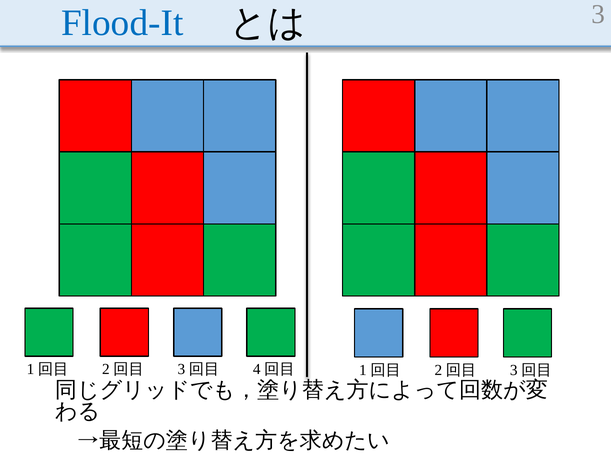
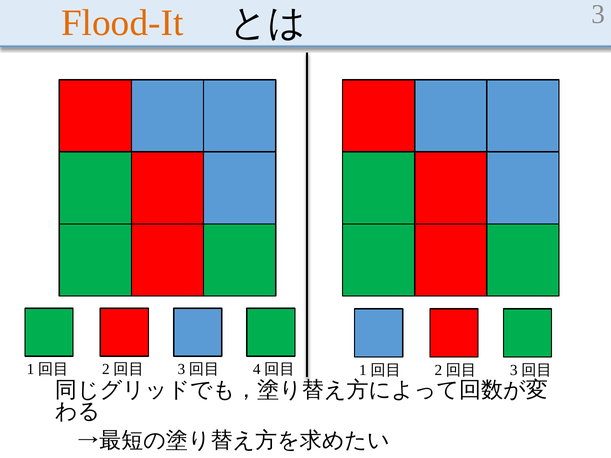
Flood-It colour: blue -> orange (122, 23)
